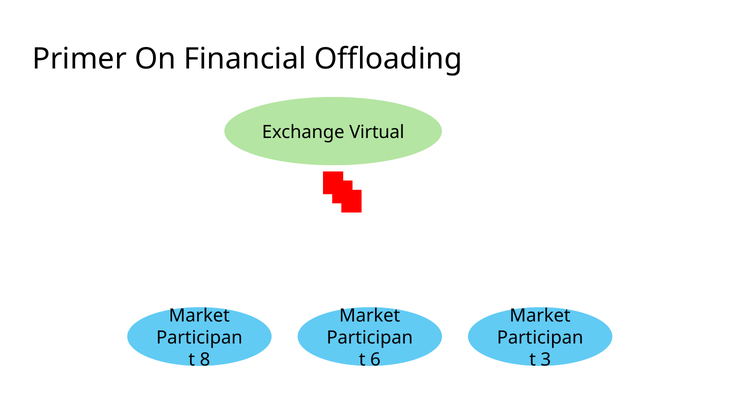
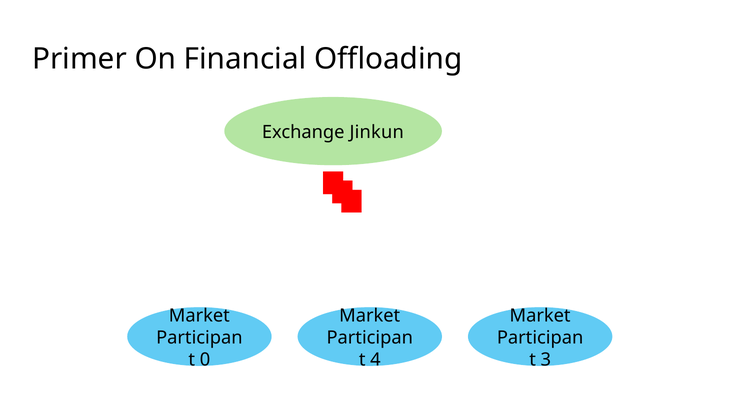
Virtual: Virtual -> Jinkun (377, 132)
8: 8 -> 0 (205, 360)
6: 6 -> 4 (375, 360)
